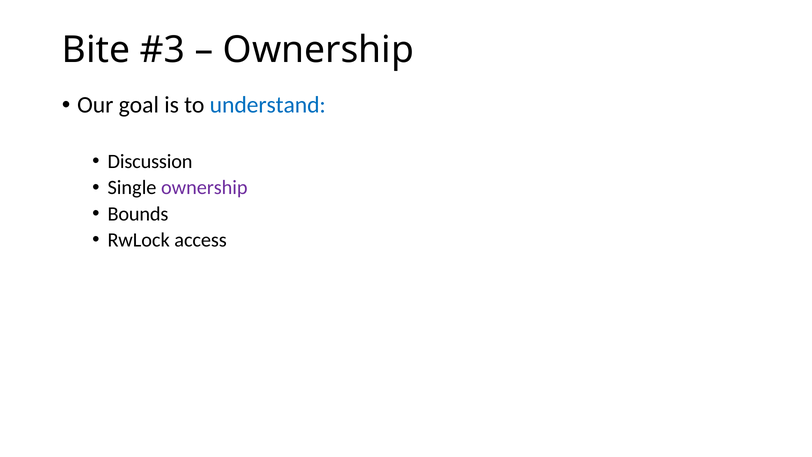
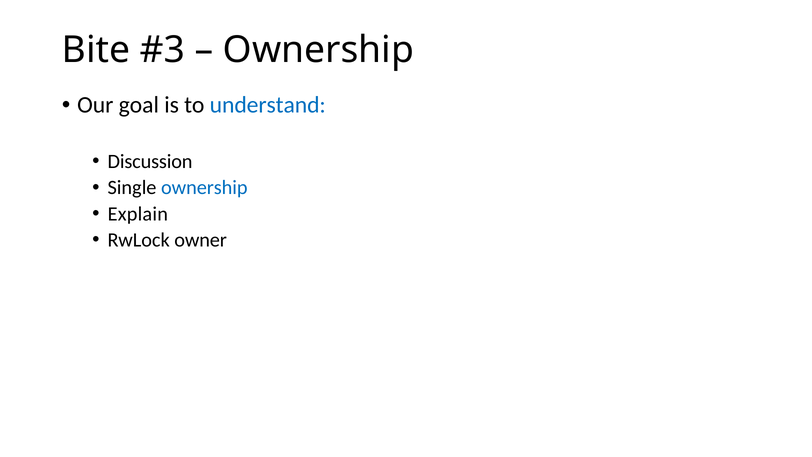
ownership colour: purple -> blue (204, 188)
Bounds: Bounds -> Explain (138, 214)
access: access -> owner (201, 240)
